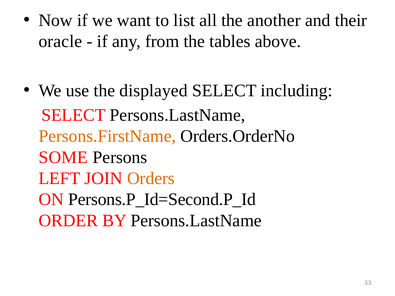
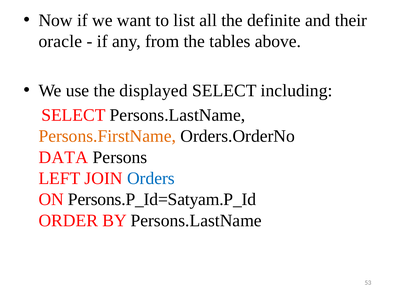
another: another -> definite (274, 20)
SOME: SOME -> DATA (63, 157)
Orders colour: orange -> blue (151, 178)
Persons.P_Id=Second.P_Id: Persons.P_Id=Second.P_Id -> Persons.P_Id=Satyam.P_Id (162, 200)
